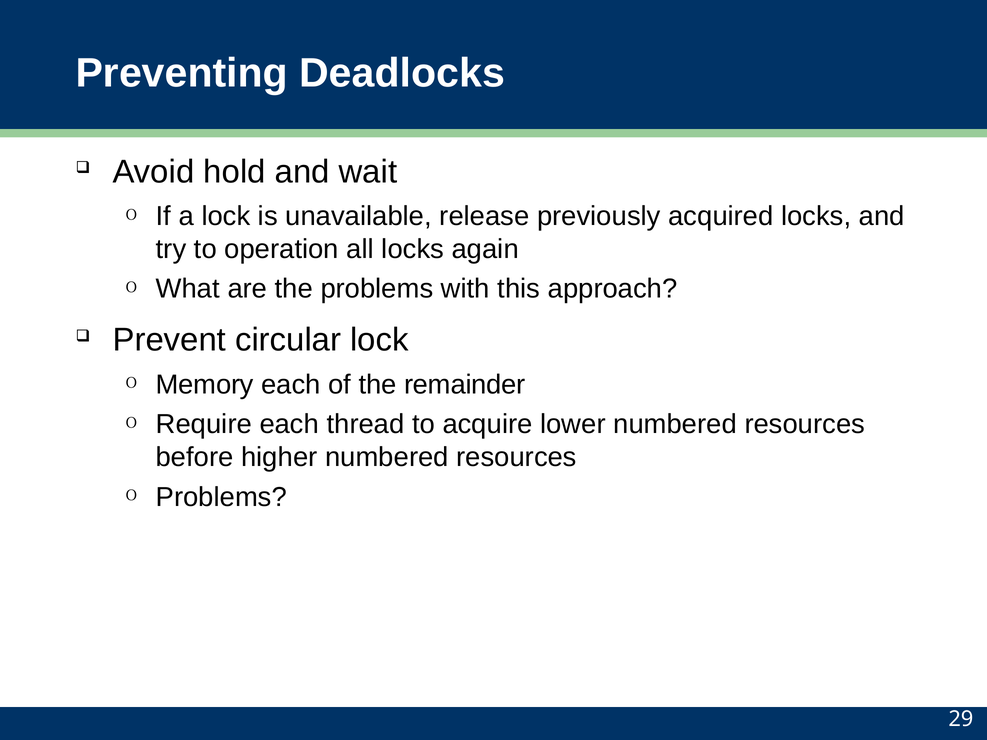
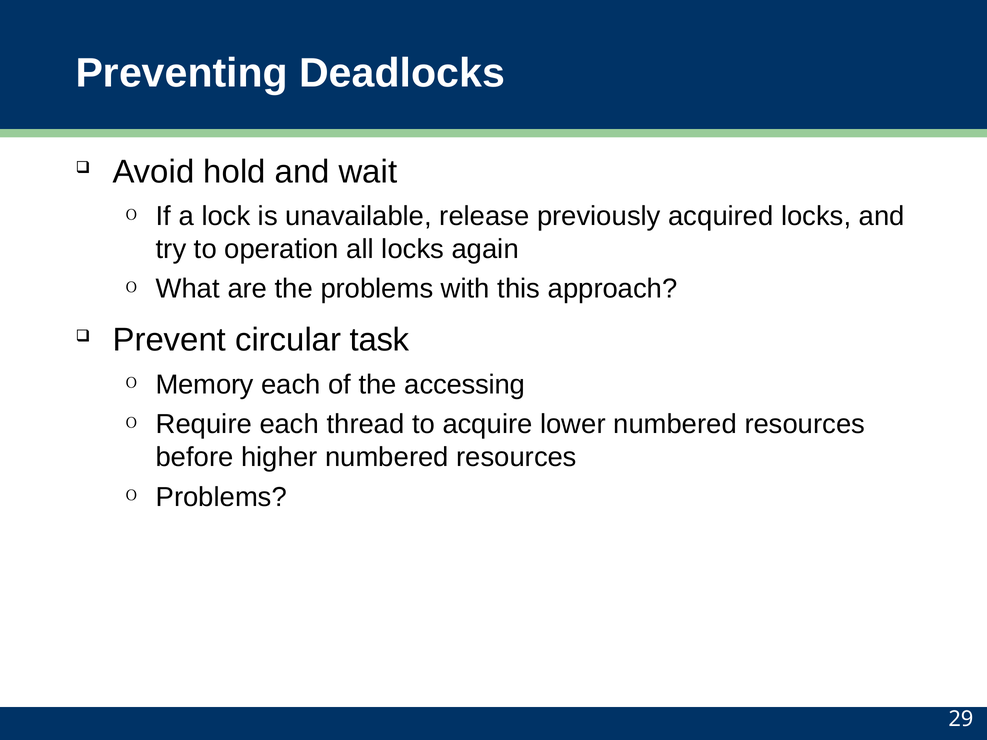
circular lock: lock -> task (380, 340)
remainder: remainder -> accessing (465, 385)
